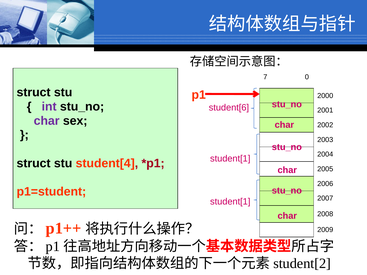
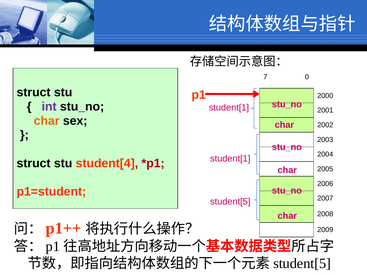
student[6: student[6 -> student[1 (229, 108)
char colour: purple -> orange (47, 121)
student[1: student[1 -> student[5 (230, 202)
student[2: student[2 -> student[5 (302, 264)
